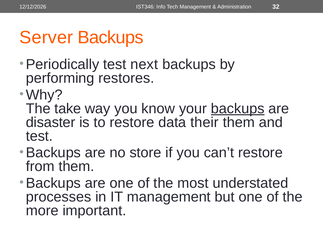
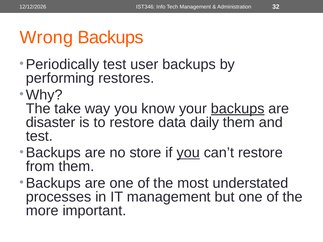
Server: Server -> Wrong (46, 38)
next: next -> user (144, 64)
their: their -> daily (205, 122)
you underline: none -> present (188, 153)
